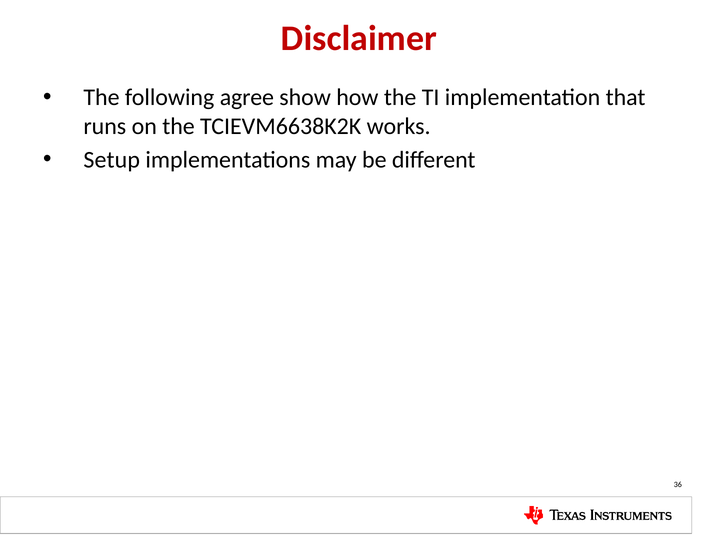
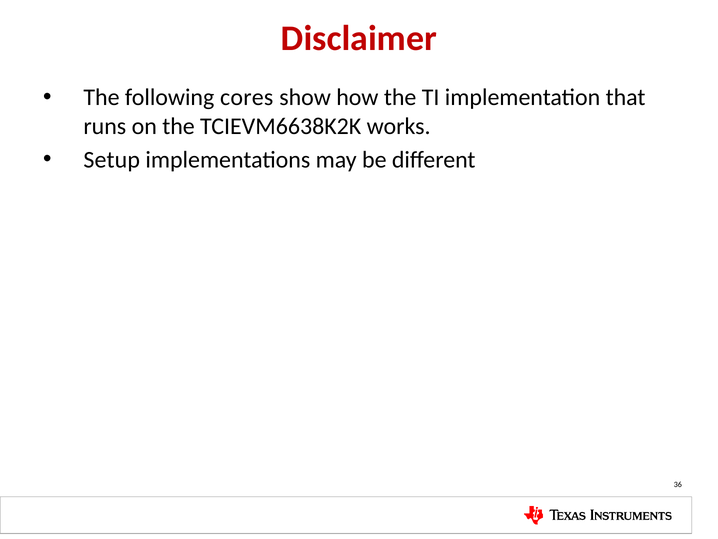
agree: agree -> cores (247, 97)
